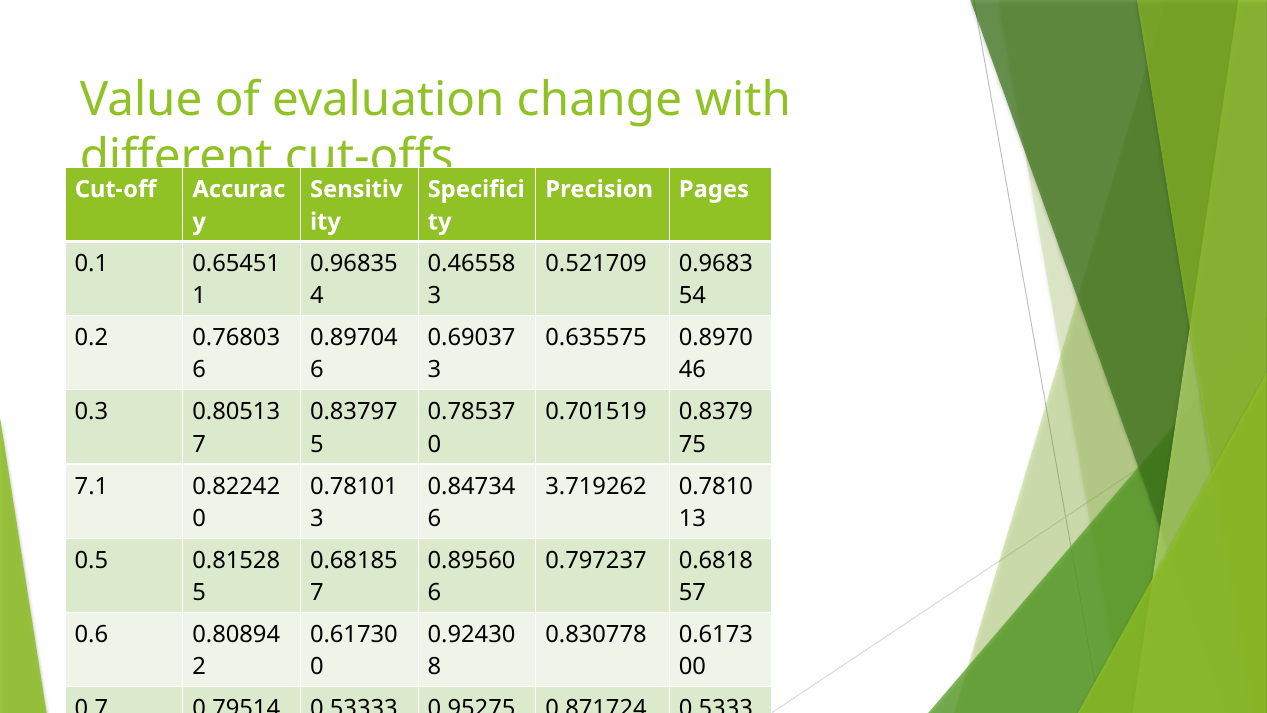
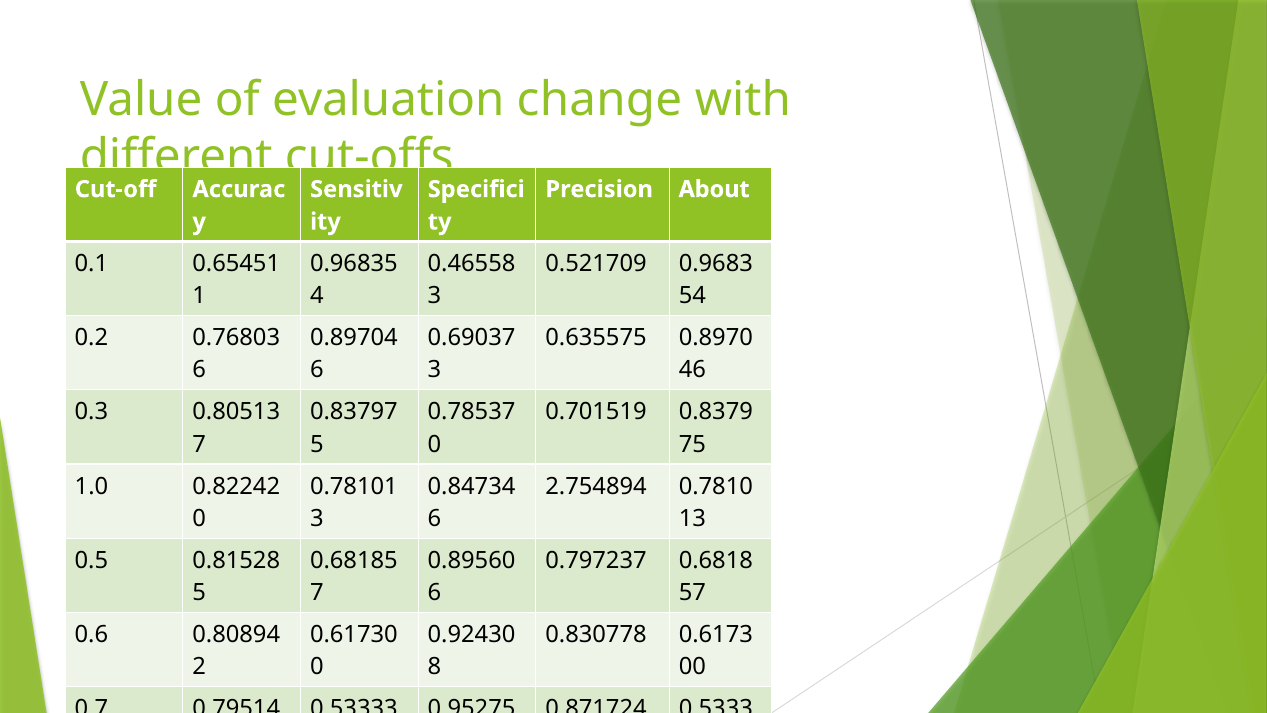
Pages: Pages -> About (714, 189)
7.1: 7.1 -> 1.0 (92, 486)
3.719262: 3.719262 -> 2.754894 (596, 486)
